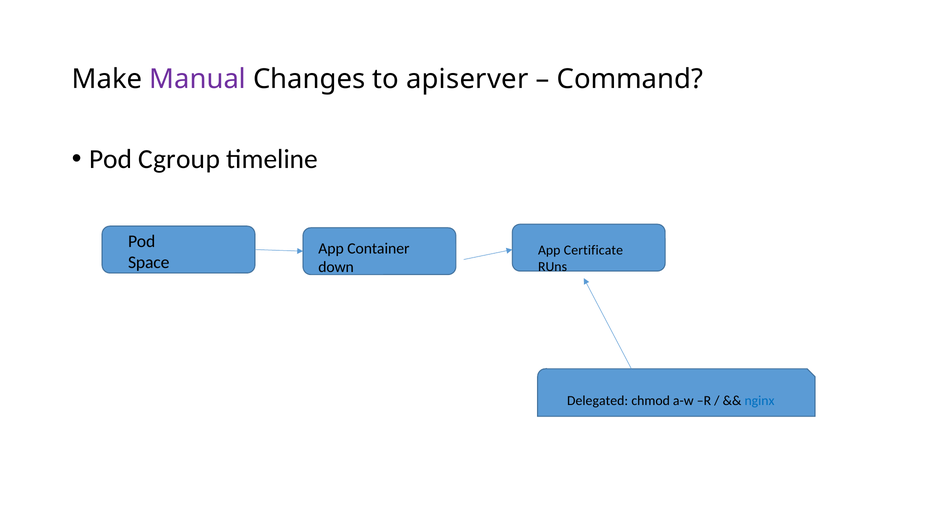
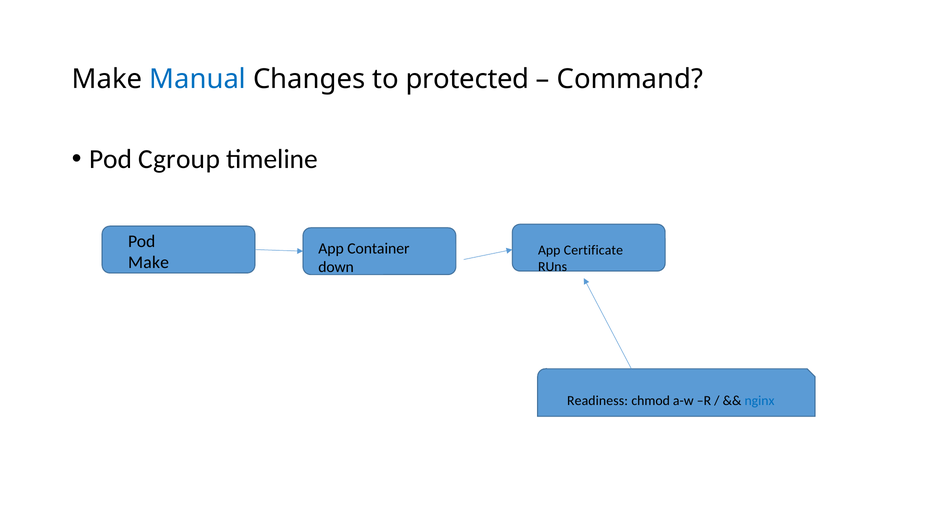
Manual colour: purple -> blue (198, 79)
apiserver: apiserver -> protected (467, 79)
Space: Space -> Make (149, 263)
Delegated: Delegated -> Readiness (598, 401)
